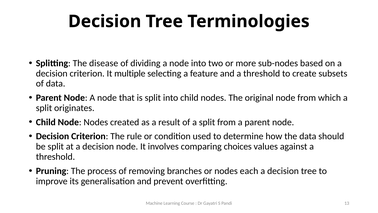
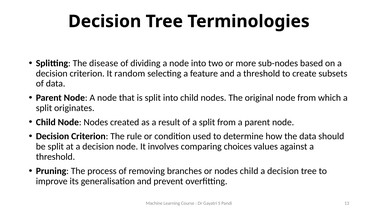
multiple: multiple -> random (130, 73)
nodes each: each -> child (249, 171)
